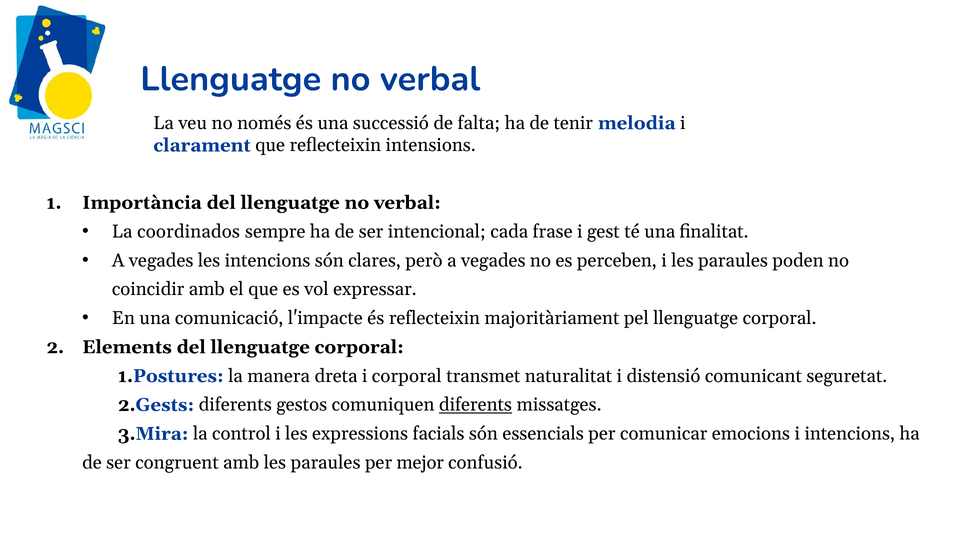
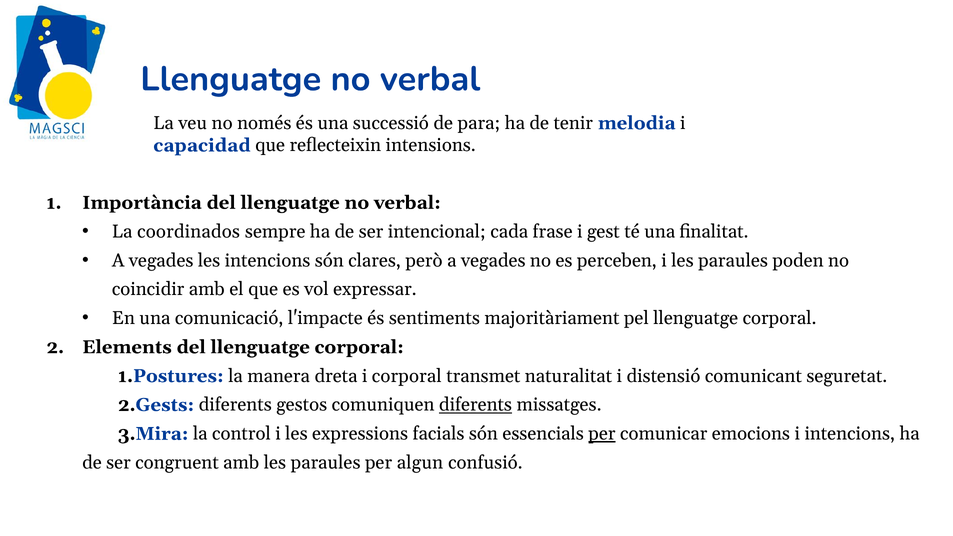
falta: falta -> para (479, 123)
clarament: clarament -> capacidad (202, 145)
és reflecteixin: reflecteixin -> sentiments (434, 318)
per underline: none -> present (602, 434)
mejor: mejor -> algun (420, 463)
